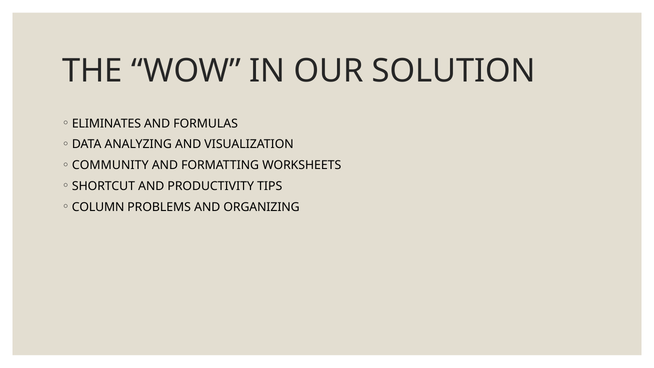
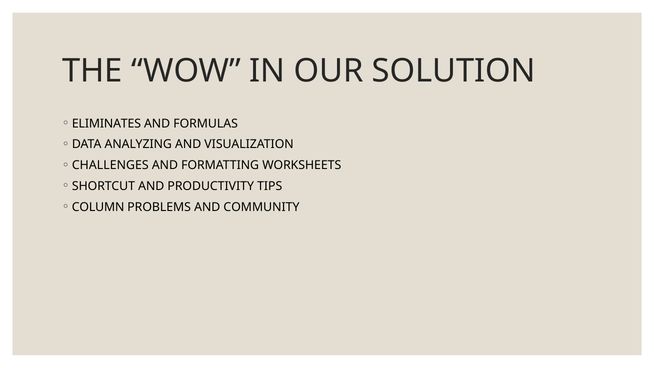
COMMUNITY: COMMUNITY -> CHALLENGES (110, 165)
ORGANIZING: ORGANIZING -> COMMUNITY (261, 207)
